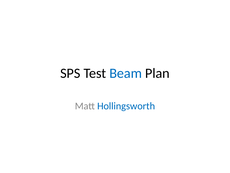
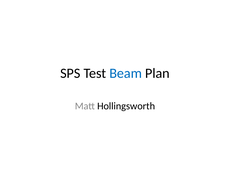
Hollingsworth colour: blue -> black (126, 106)
